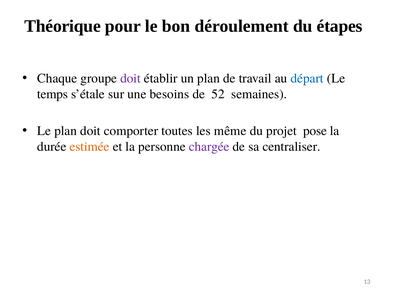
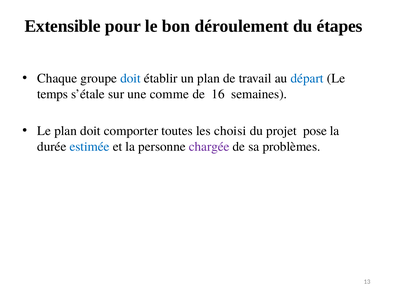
Théorique: Théorique -> Extensible (63, 26)
doit colour: purple -> blue (131, 78)
besoins: besoins -> comme (169, 94)
52: 52 -> 16 (218, 94)
même: même -> choisi (230, 131)
estimée colour: orange -> blue (90, 147)
centraliser: centraliser -> problèmes (291, 147)
